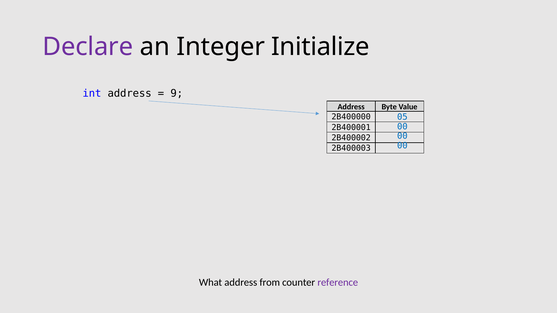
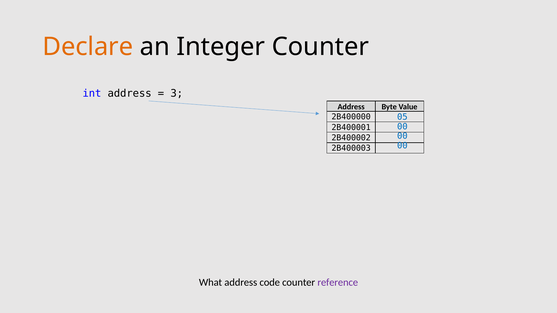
Declare colour: purple -> orange (88, 47)
Integer Initialize: Initialize -> Counter (320, 47)
9: 9 -> 3 (177, 94)
from: from -> code (270, 283)
